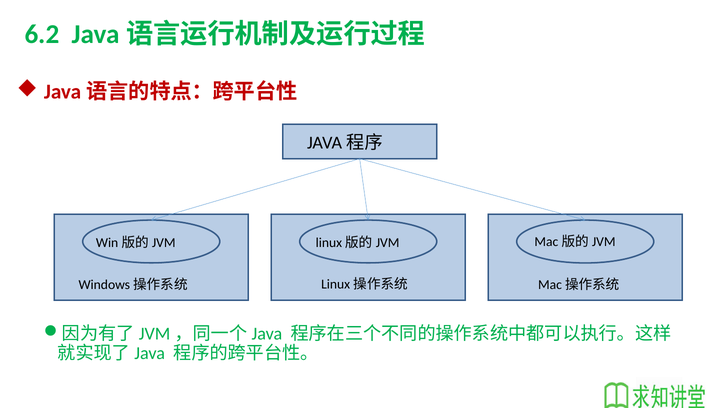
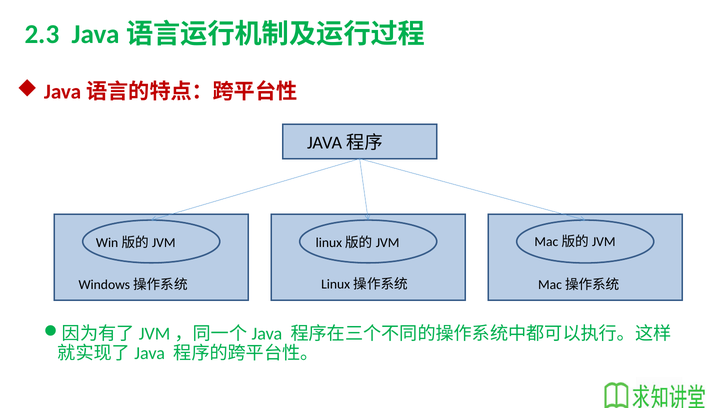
6.2: 6.2 -> 2.3 (42, 35)
